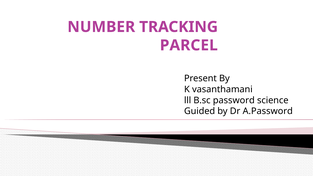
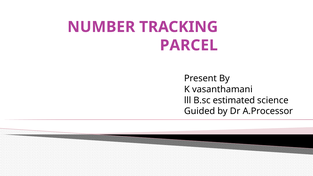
password: password -> estimated (234, 100)
A.Password: A.Password -> A.Processor (268, 111)
